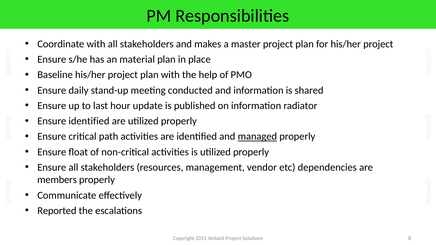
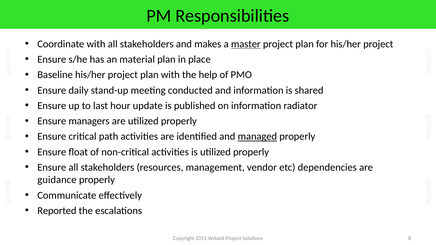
master underline: none -> present (246, 44)
Ensure identified: identified -> managers (89, 121)
members: members -> guidance (57, 180)
